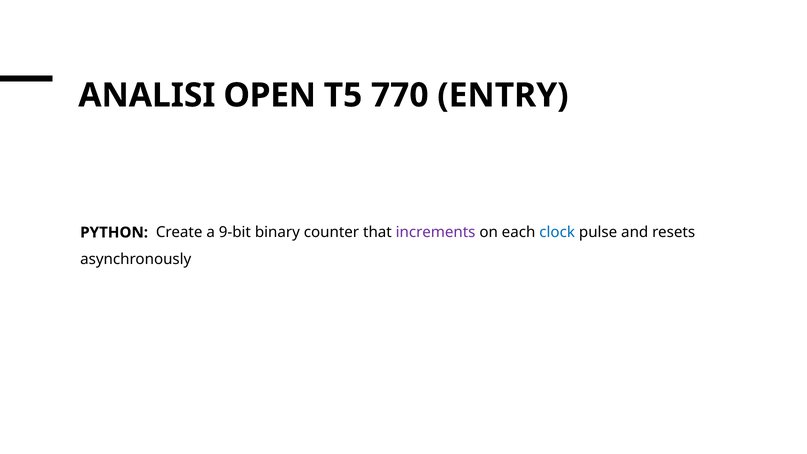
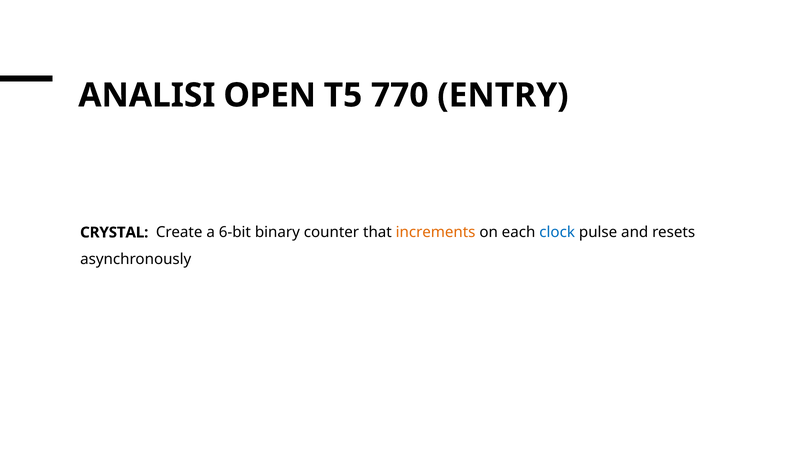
PYTHON: PYTHON -> CRYSTAL (114, 232)
9-bit: 9-bit -> 6-bit (235, 232)
increments colour: purple -> orange (436, 232)
